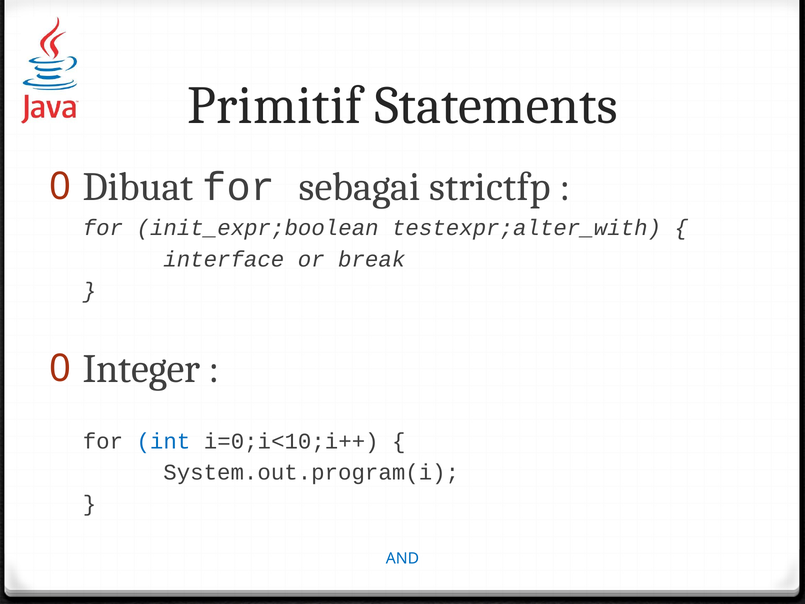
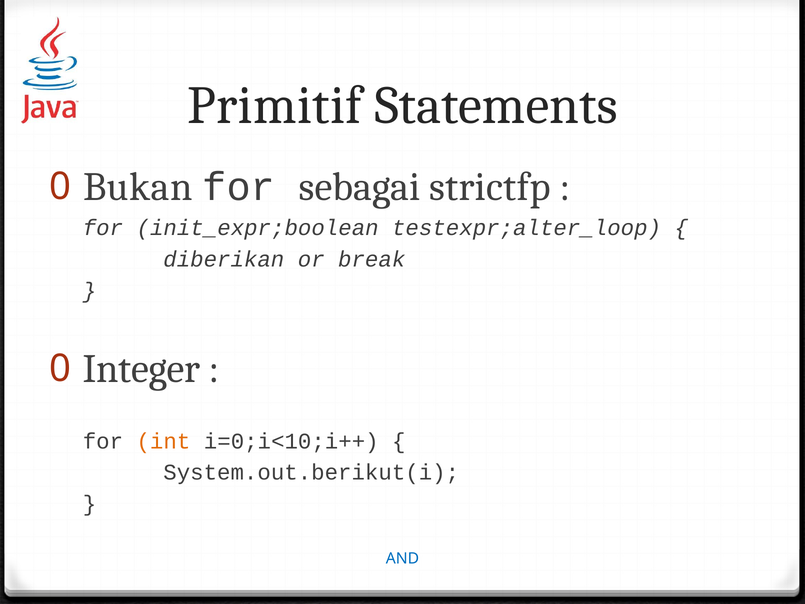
Dibuat: Dibuat -> Bukan (138, 187)
testexpr;alter_with: testexpr;alter_with -> testexpr;alter_loop (527, 228)
interface: interface -> diberikan (224, 259)
int colour: blue -> orange (163, 441)
System.out.program(i: System.out.program(i -> System.out.berikut(i (311, 472)
